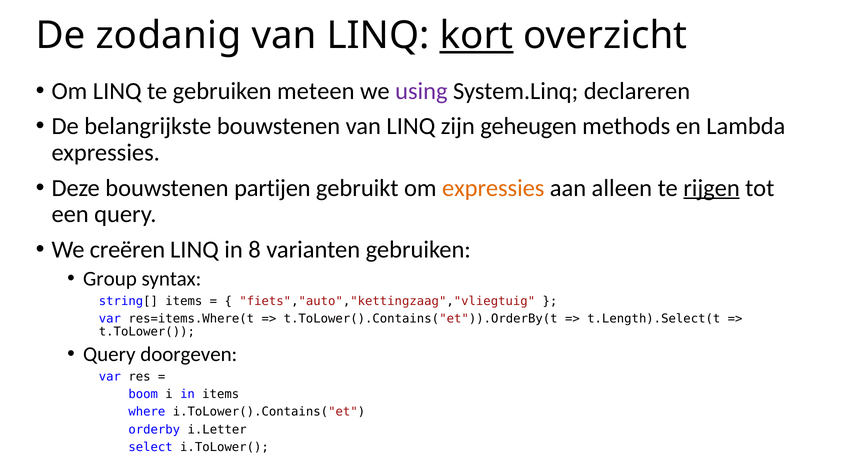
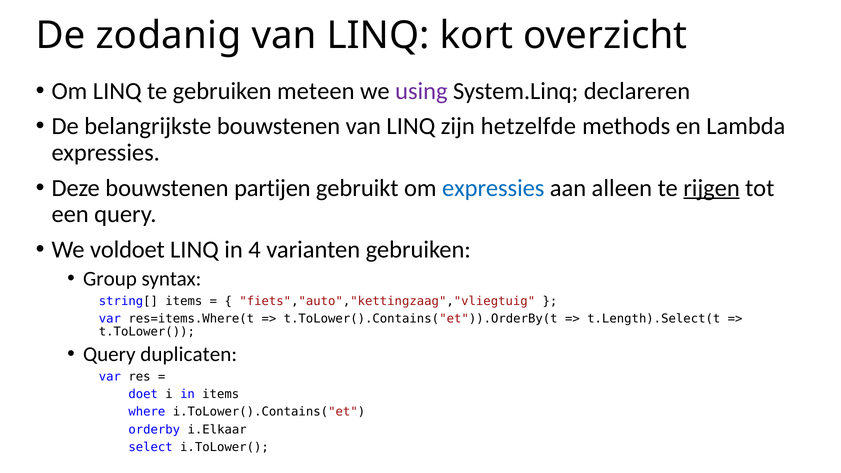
kort underline: present -> none (476, 36)
geheugen: geheugen -> hetzelfde (528, 126)
expressies colour: orange -> blue (493, 188)
creëren: creëren -> voldoet (127, 250)
8: 8 -> 4 (254, 250)
doorgeven: doorgeven -> duplicaten (189, 354)
boom: boom -> doet (143, 394)
i.Letter: i.Letter -> i.Elkaar (217, 430)
